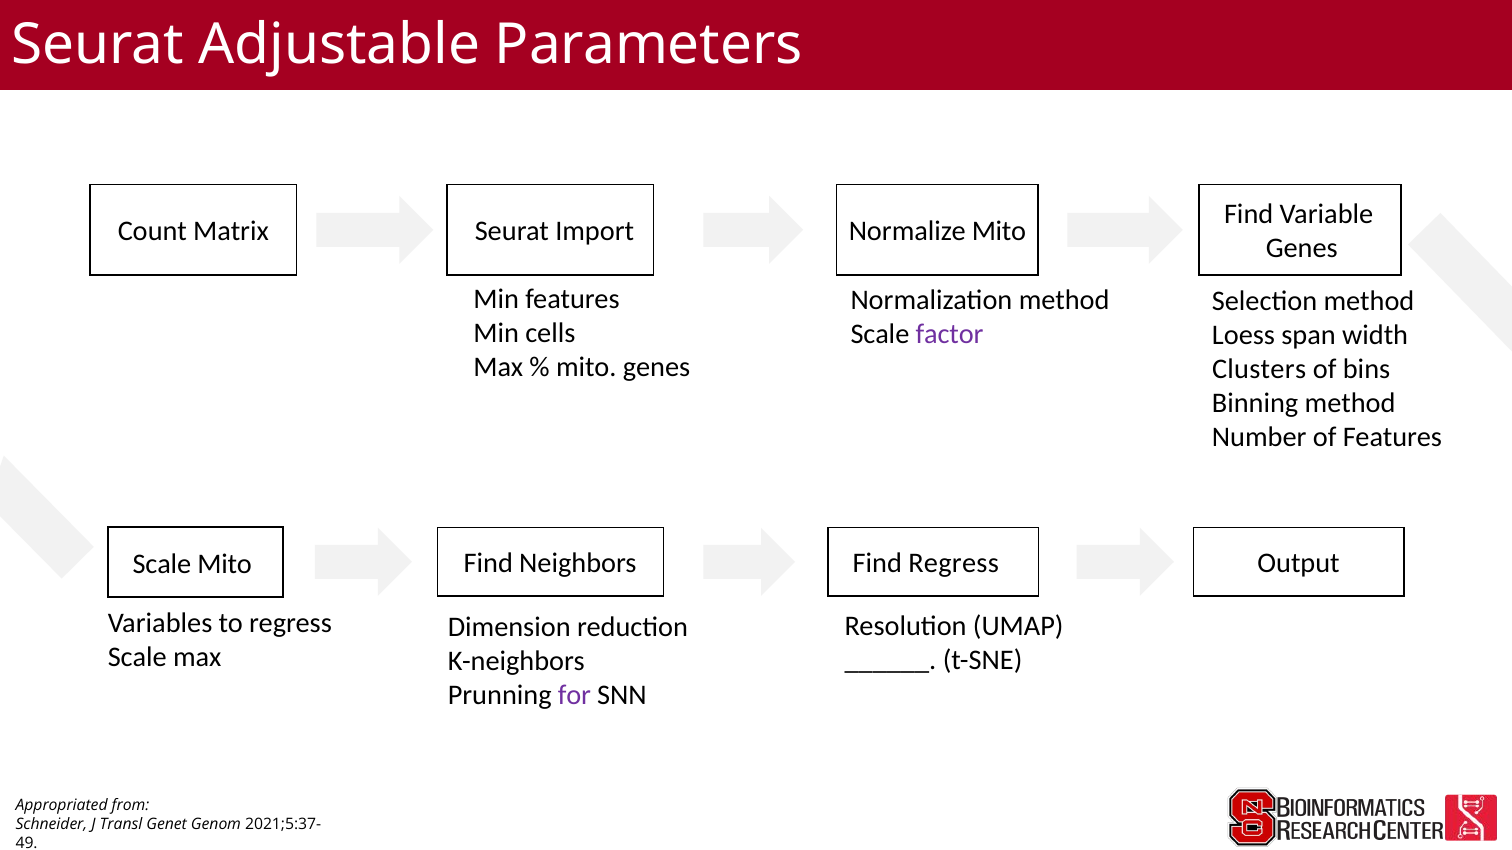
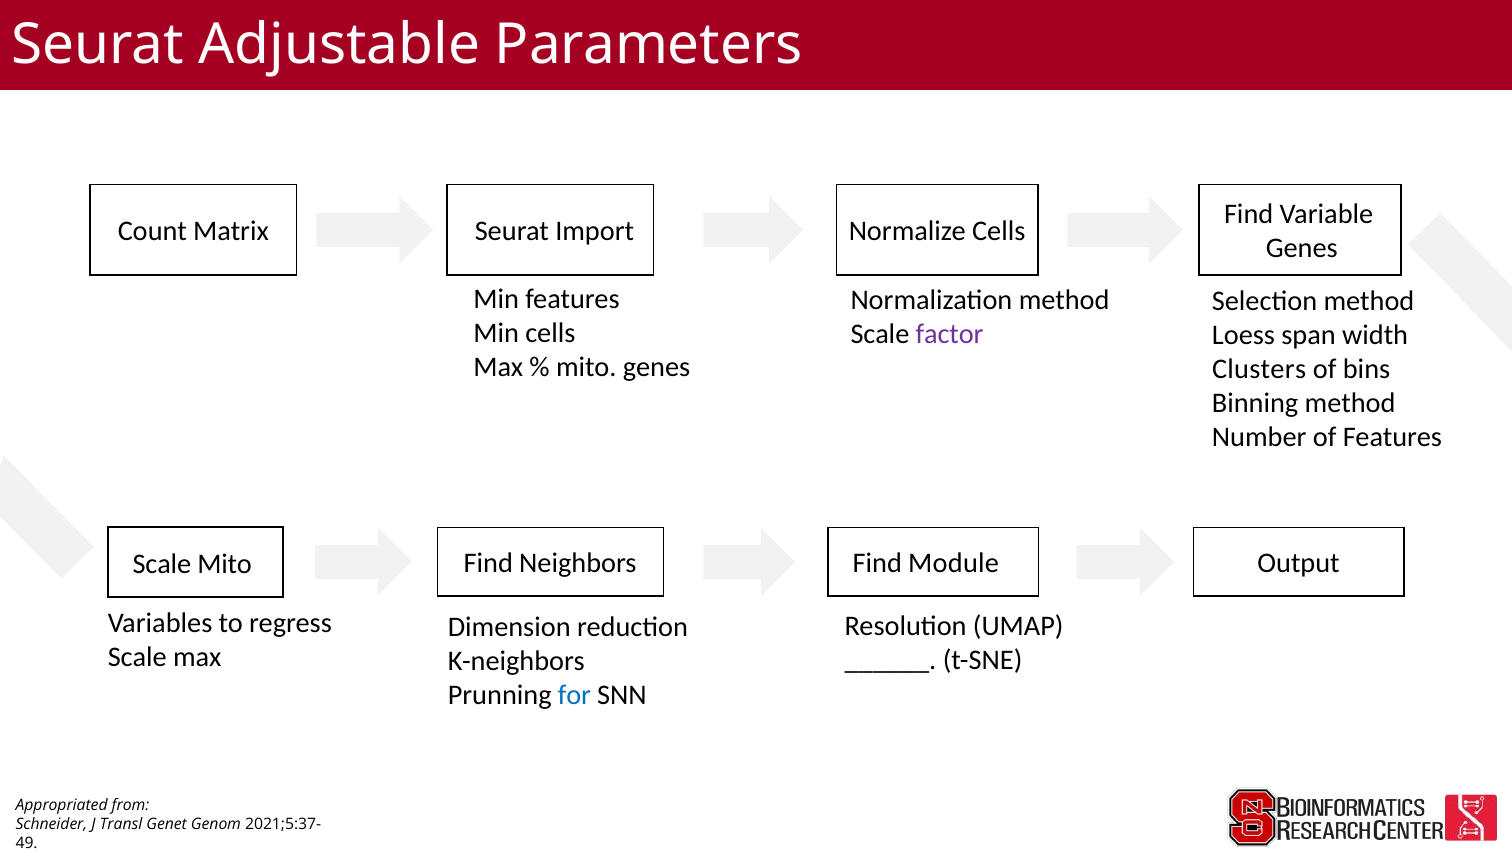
Normalize Mito: Mito -> Cells (999, 232)
Find Regress: Regress -> Module (954, 564)
for colour: purple -> blue (574, 695)
